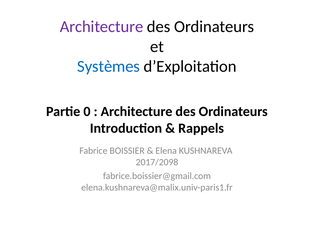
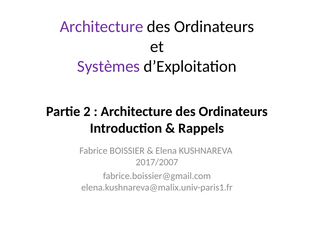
Systèmes colour: blue -> purple (109, 66)
0: 0 -> 2 (87, 111)
2017/2098: 2017/2098 -> 2017/2007 (157, 162)
